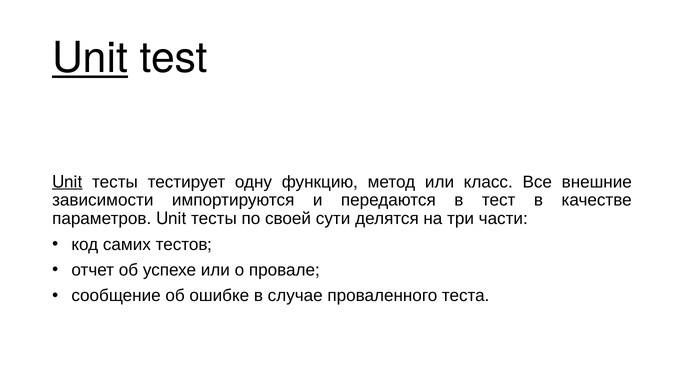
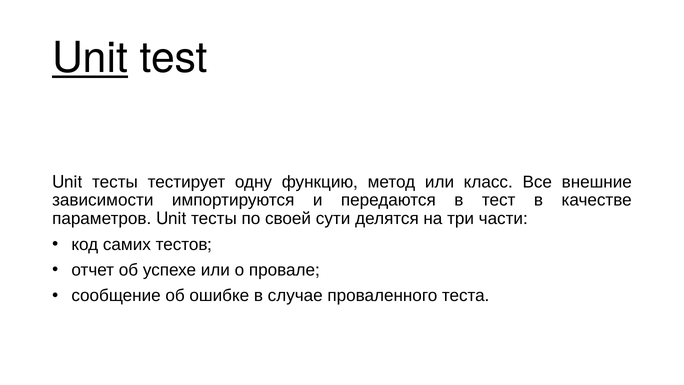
Unit underline: present -> none (67, 182)
